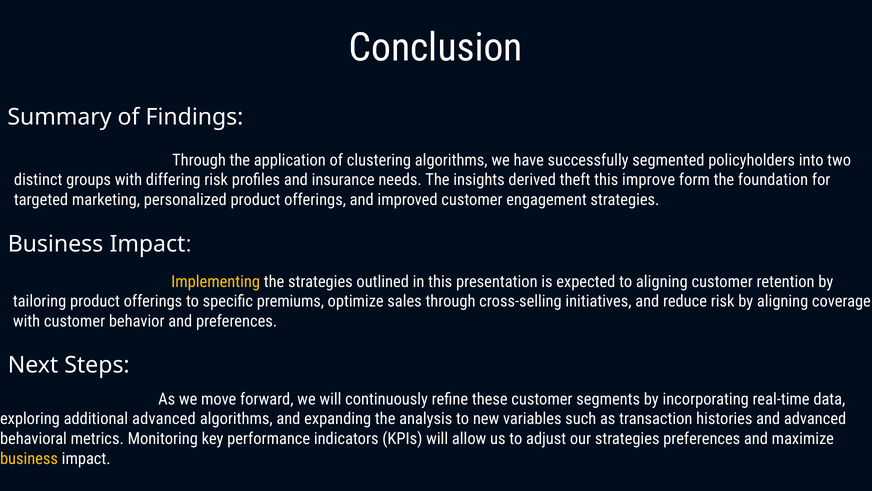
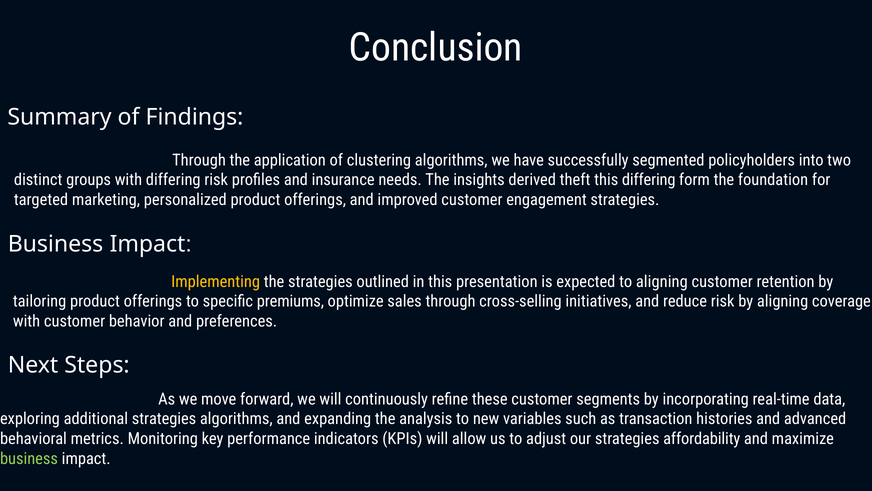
this improve: improve -> differing (649, 180)
additional advanced: advanced -> strategies (164, 419)
strategies preferences: preferences -> affordability (702, 438)
business colour: yellow -> light green (29, 458)
